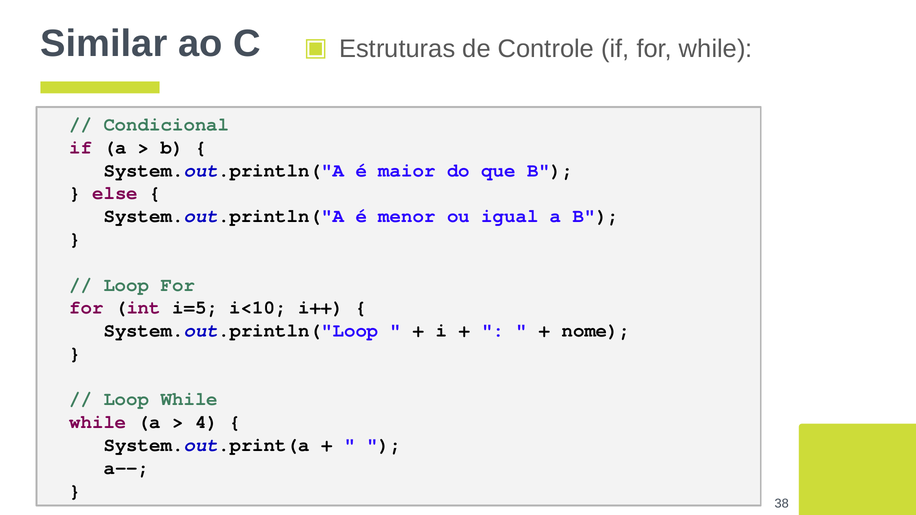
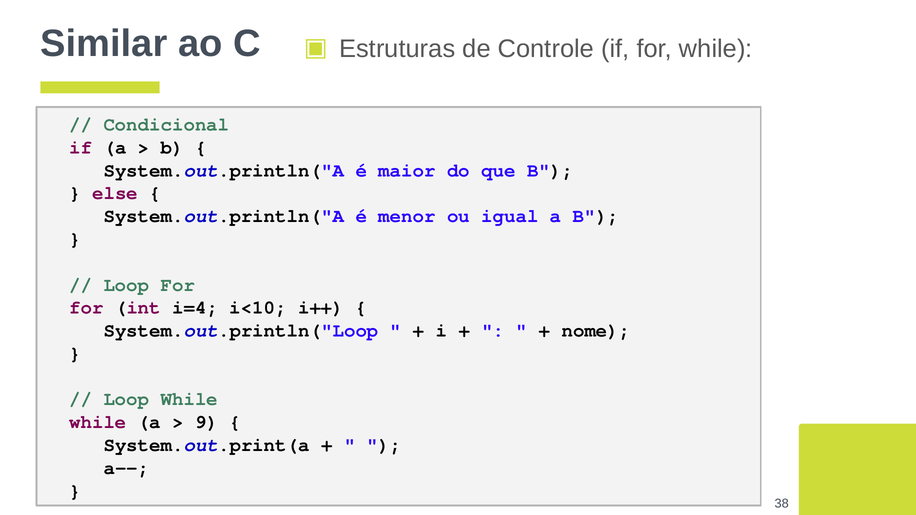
i=5: i=5 -> i=4 (195, 308)
4: 4 -> 9 (207, 422)
